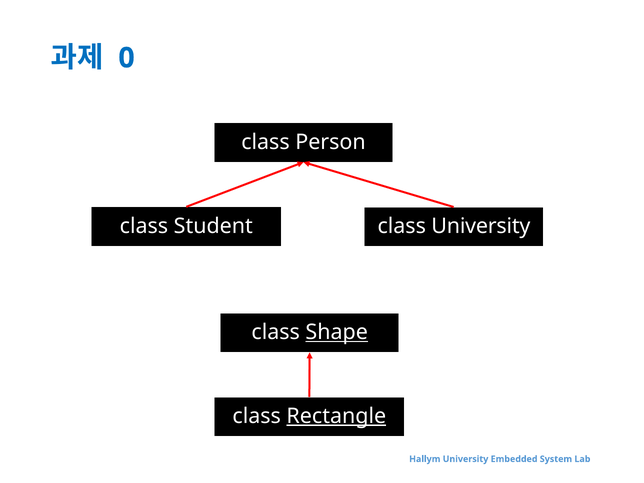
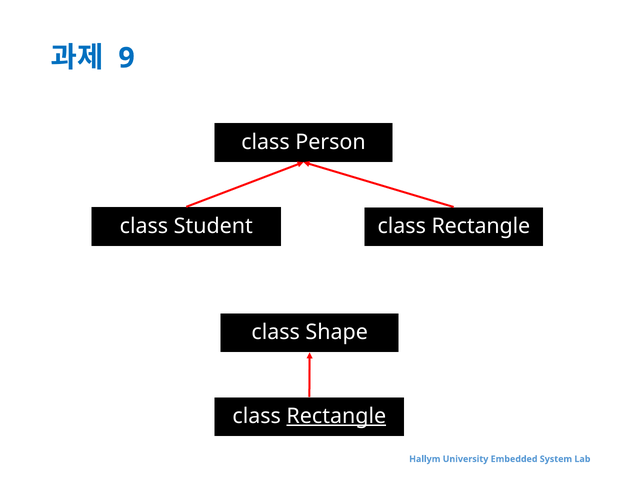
0: 0 -> 9 (127, 58)
Student class University: University -> Rectangle (481, 226)
Shape underline: present -> none (337, 332)
